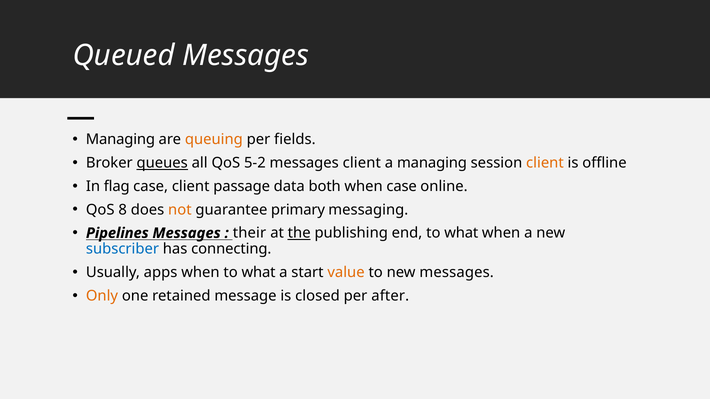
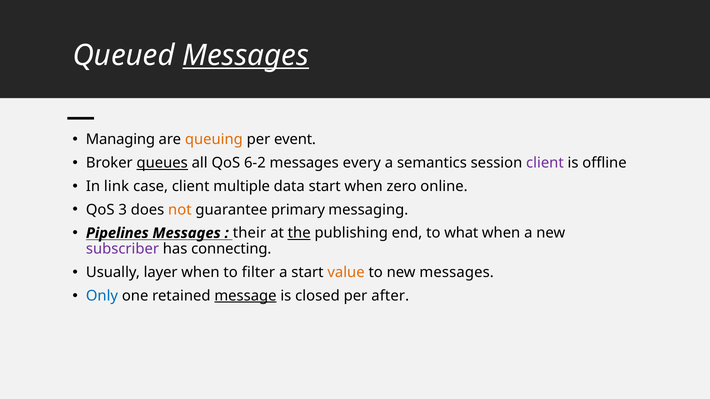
Messages underline: none -> present (246, 56)
fields: fields -> event (295, 140)
5-2: 5-2 -> 6-2 (255, 163)
messages client: client -> every (362, 163)
a managing: managing -> semantics (432, 163)
client colour: orange -> purple (545, 163)
flag: flag -> link (117, 186)
passage: passage -> multiple (242, 186)
data both: both -> start (325, 186)
when case: case -> zero (402, 186)
8: 8 -> 3 (123, 210)
subscriber colour: blue -> purple (122, 249)
apps: apps -> layer (161, 273)
when to what: what -> filter (258, 273)
Only colour: orange -> blue (102, 296)
message underline: none -> present (245, 296)
